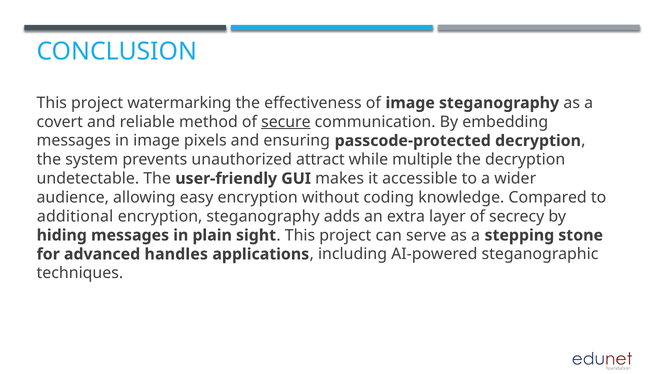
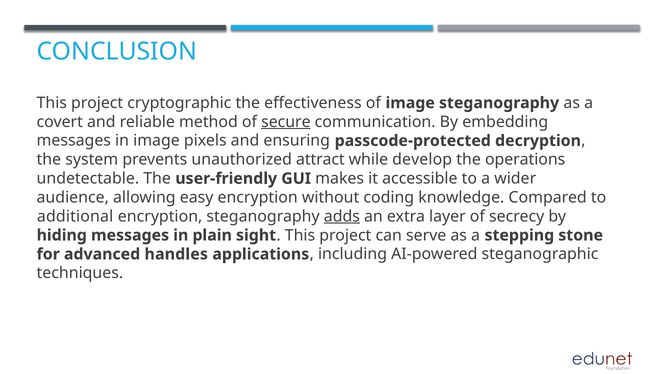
watermarking: watermarking -> cryptographic (179, 103)
multiple: multiple -> develop (422, 159)
the decryption: decryption -> operations (525, 159)
adds underline: none -> present (342, 216)
